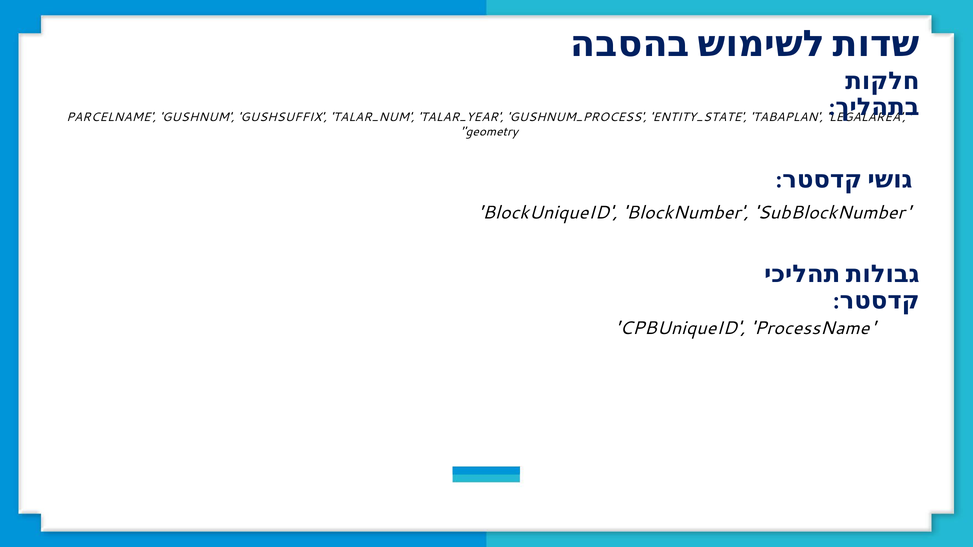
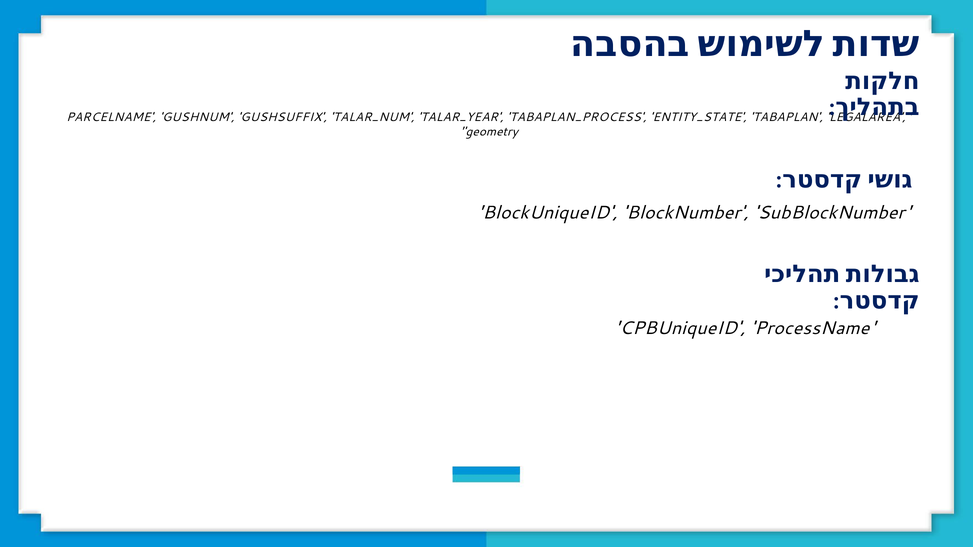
GUSHNUM_PROCESS: GUSHNUM_PROCESS -> TABAPLAN_PROCESS (577, 117)
